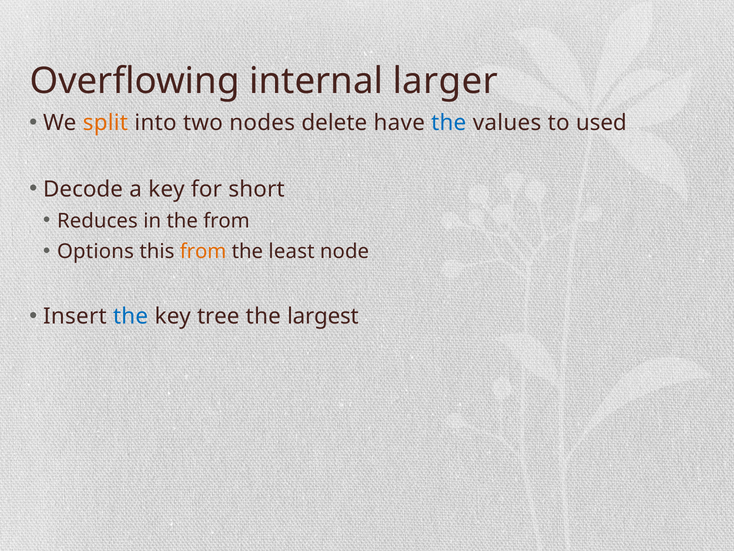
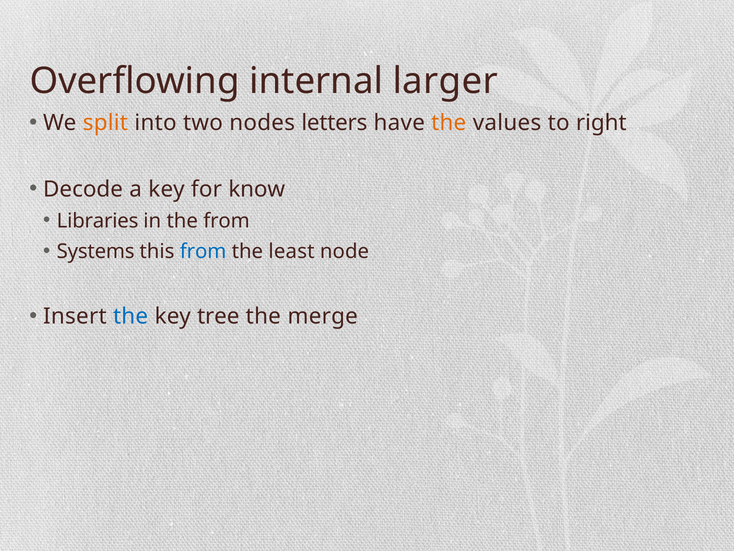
delete: delete -> letters (334, 123)
the colour: blue -> orange (449, 123)
used: used -> right (601, 123)
short: short -> know (257, 189)
Reduces: Reduces -> Libraries (98, 221)
Options: Options -> Systems (96, 251)
from colour: orange -> blue (203, 251)
largest: largest -> merge (323, 316)
